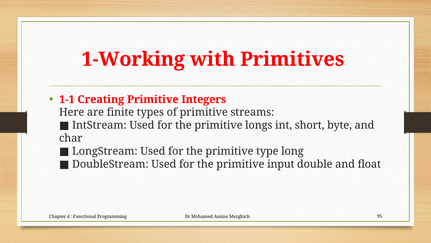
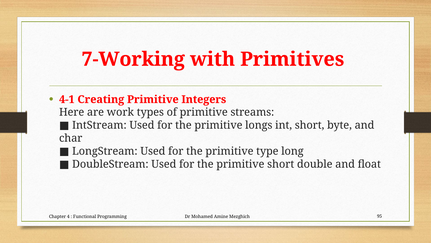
1-Working: 1-Working -> 7-Working (133, 59)
1-1: 1-1 -> 4-1 (67, 99)
finite: finite -> work (120, 112)
primitive input: input -> short (281, 164)
